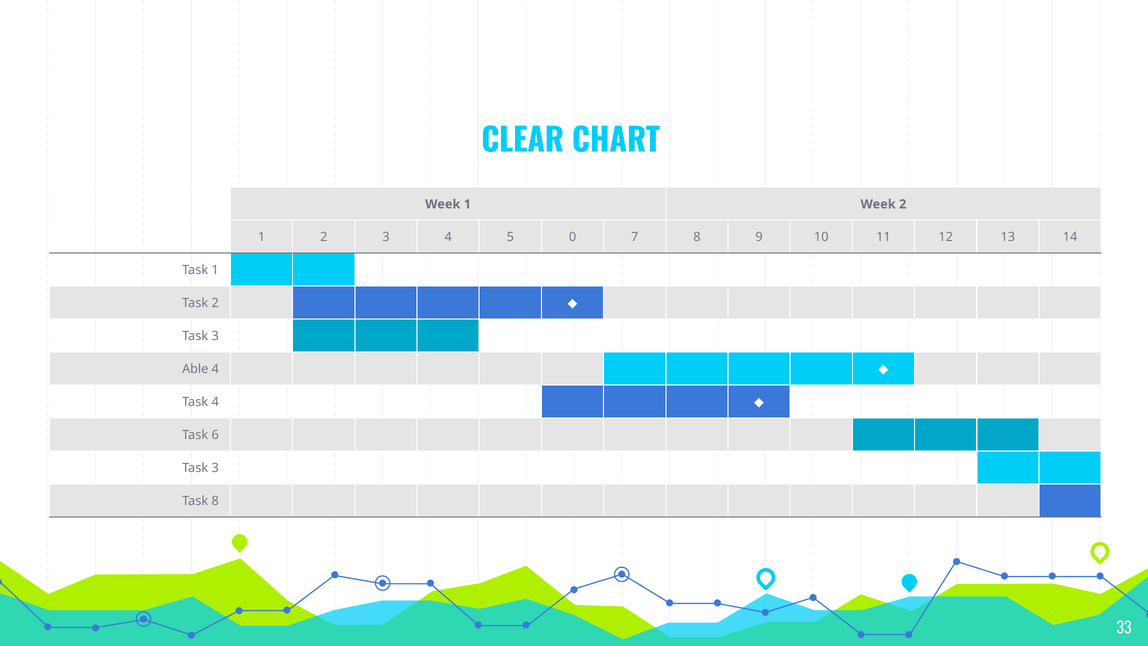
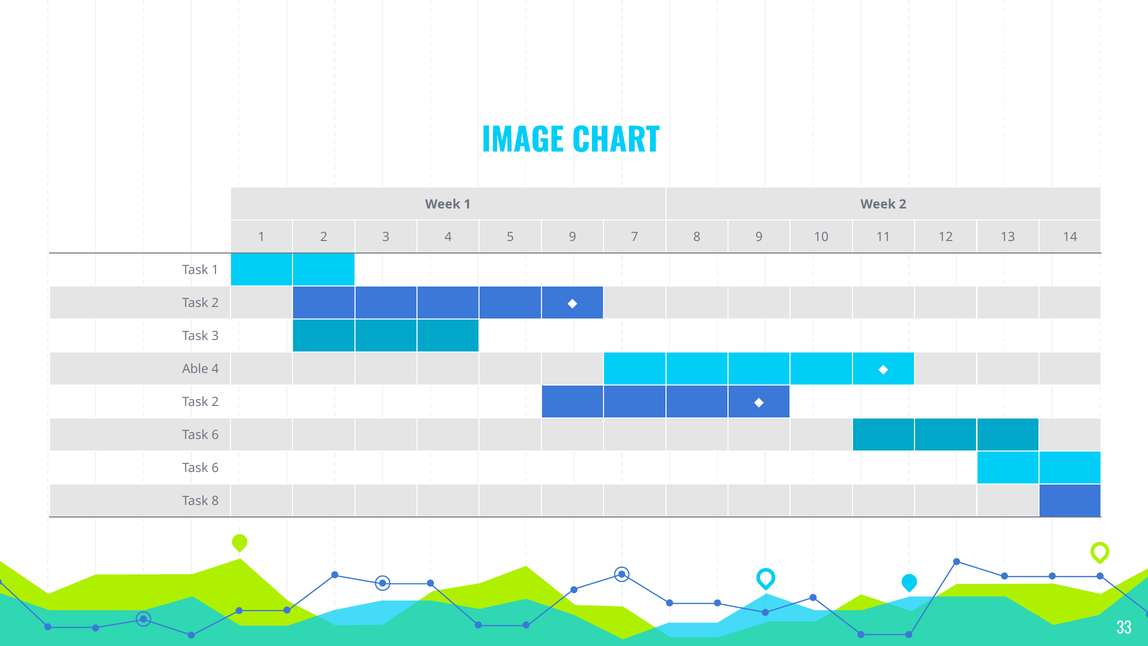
CLEAR: CLEAR -> IMAGE (523, 141)
5 0: 0 -> 9 (573, 237)
4: 4 -> 2 (215, 402)
3: 3 -> 6 (215, 468)
